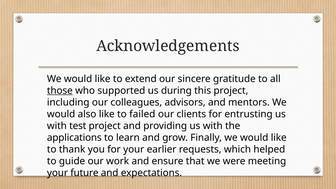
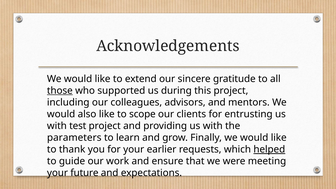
failed: failed -> scope (142, 114)
applications: applications -> parameters (74, 138)
helped underline: none -> present (269, 149)
